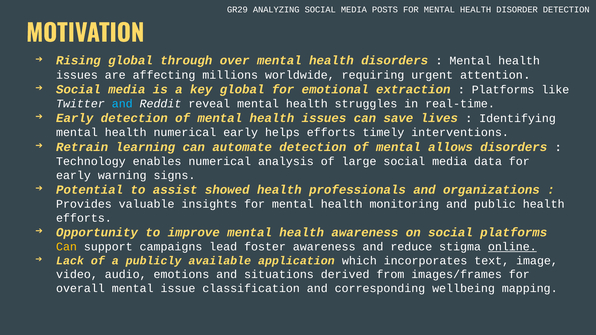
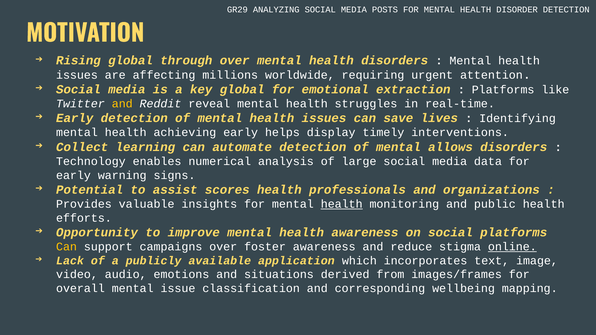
and colour: light blue -> yellow (122, 104)
health numerical: numerical -> achieving (185, 133)
helps efforts: efforts -> display (331, 133)
Retrain: Retrain -> Collect (82, 147)
showed: showed -> scores (227, 190)
health underline: none -> present (342, 204)
campaigns lead: lead -> over (223, 247)
